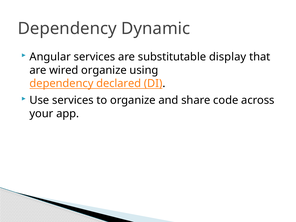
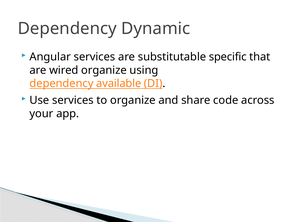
display: display -> specific (228, 57)
declared: declared -> available (119, 84)
